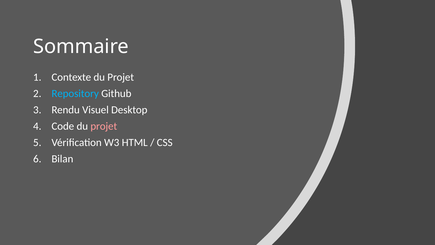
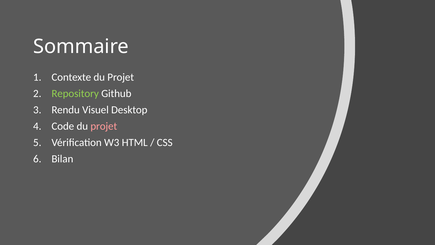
Repository colour: light blue -> light green (75, 94)
